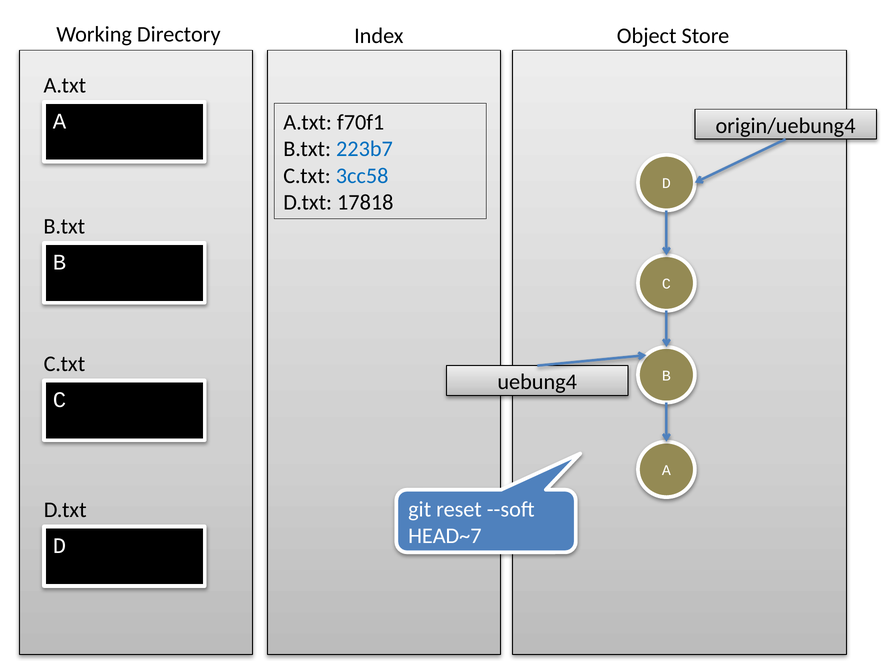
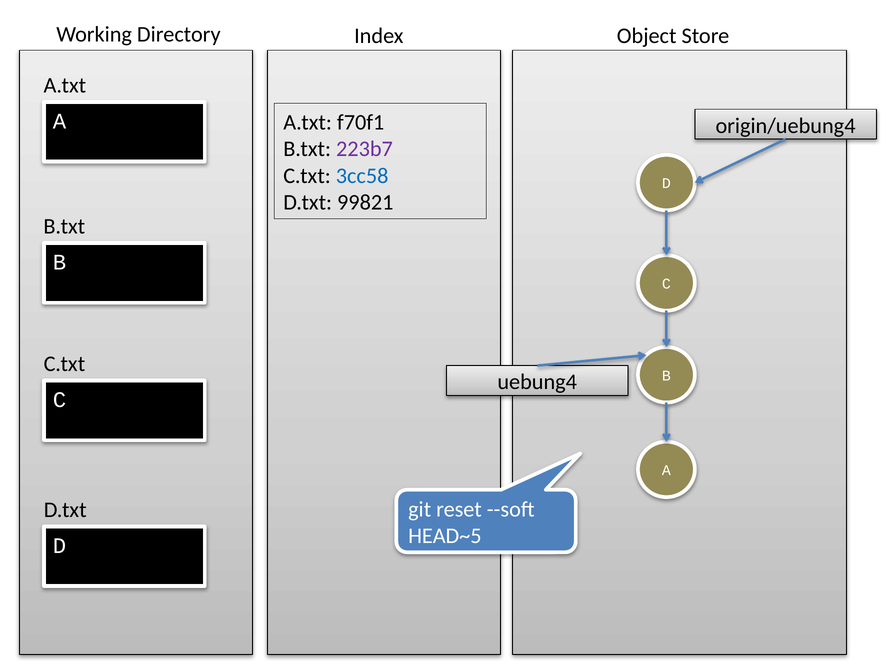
223b7 colour: blue -> purple (364, 149)
17818: 17818 -> 99821 (365, 203)
HEAD~7: HEAD~7 -> HEAD~5 (445, 536)
